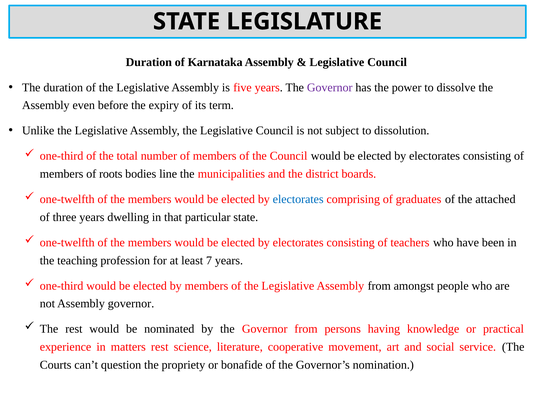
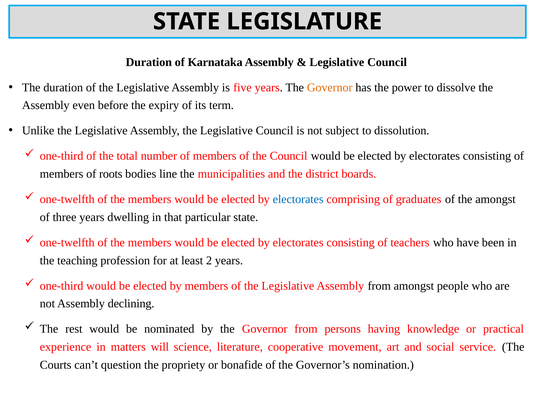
Governor colour: purple -> orange (330, 87)
the attached: attached -> amongst (496, 199)
7: 7 -> 2 (209, 260)
Assembly governor: governor -> declining (131, 304)
matters rest: rest -> will (160, 347)
